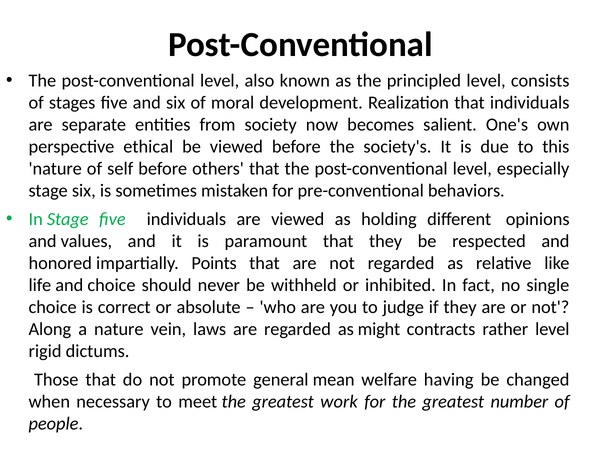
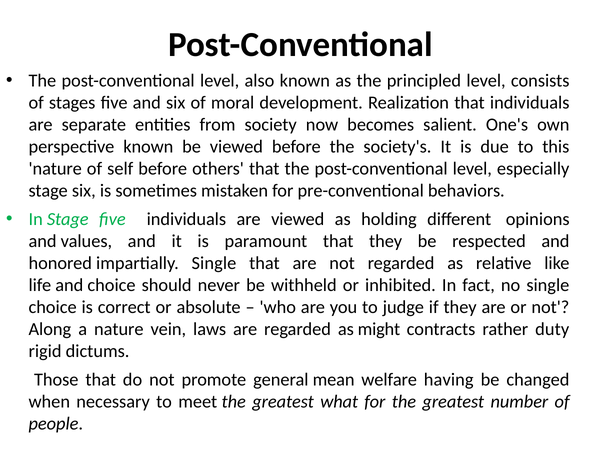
perspective ethical: ethical -> known (148, 147)
impartially Points: Points -> Single (214, 263)
rather level: level -> duty (552, 329)
work: work -> what (339, 402)
